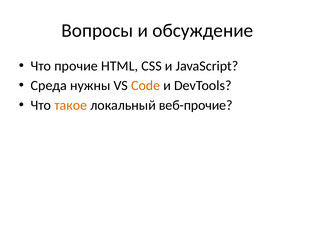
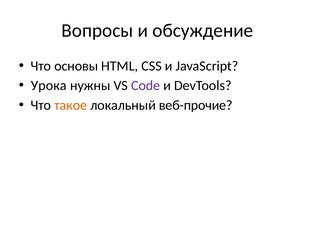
прочие: прочие -> основы (76, 66)
Среда: Среда -> Урока (49, 86)
Code colour: orange -> purple (146, 86)
